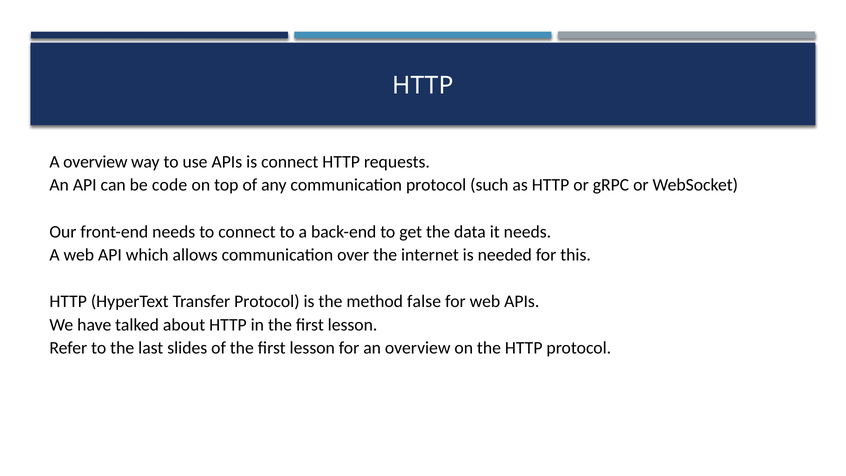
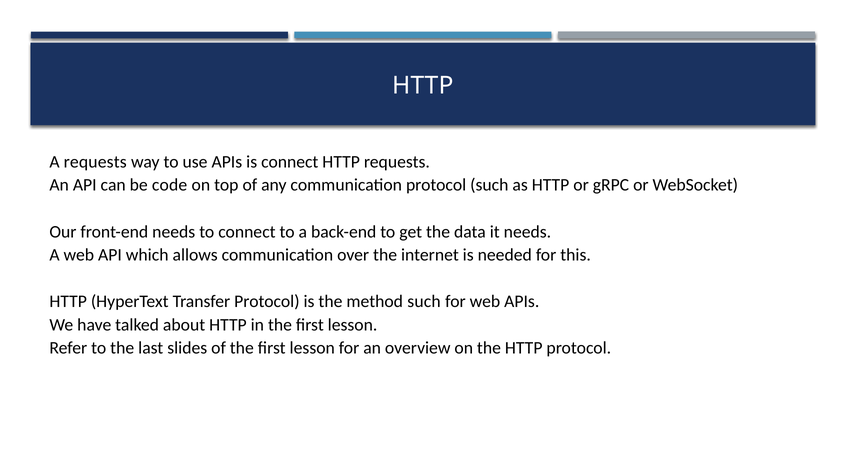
A overview: overview -> requests (95, 162)
method false: false -> such (424, 301)
